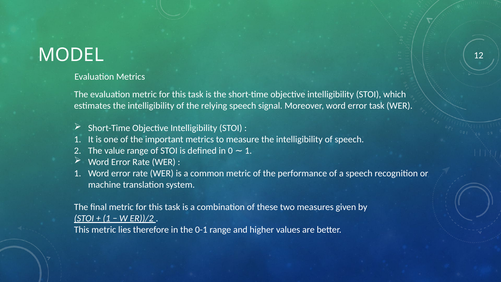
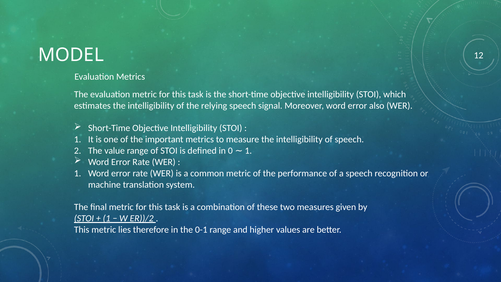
error task: task -> also (377, 106)
